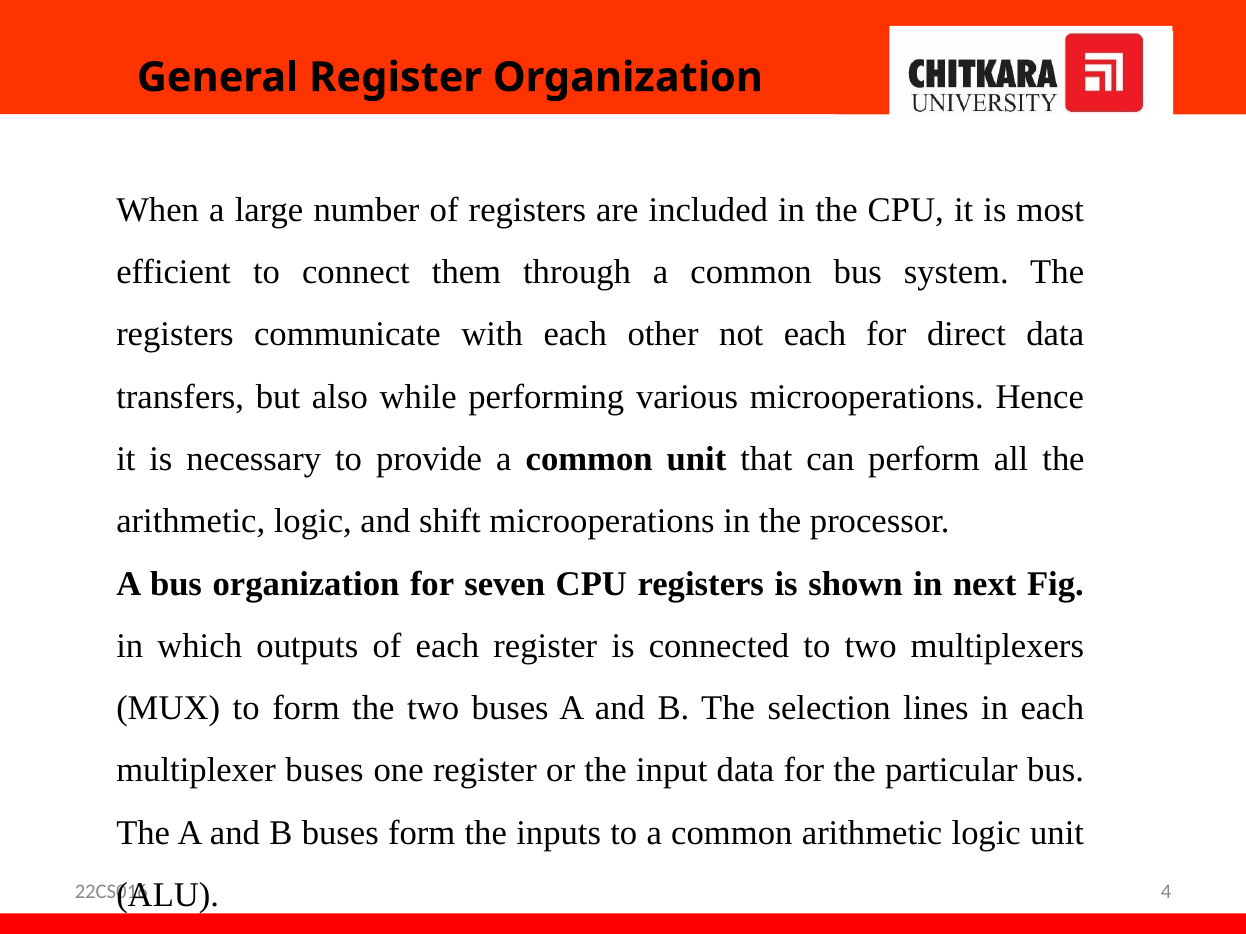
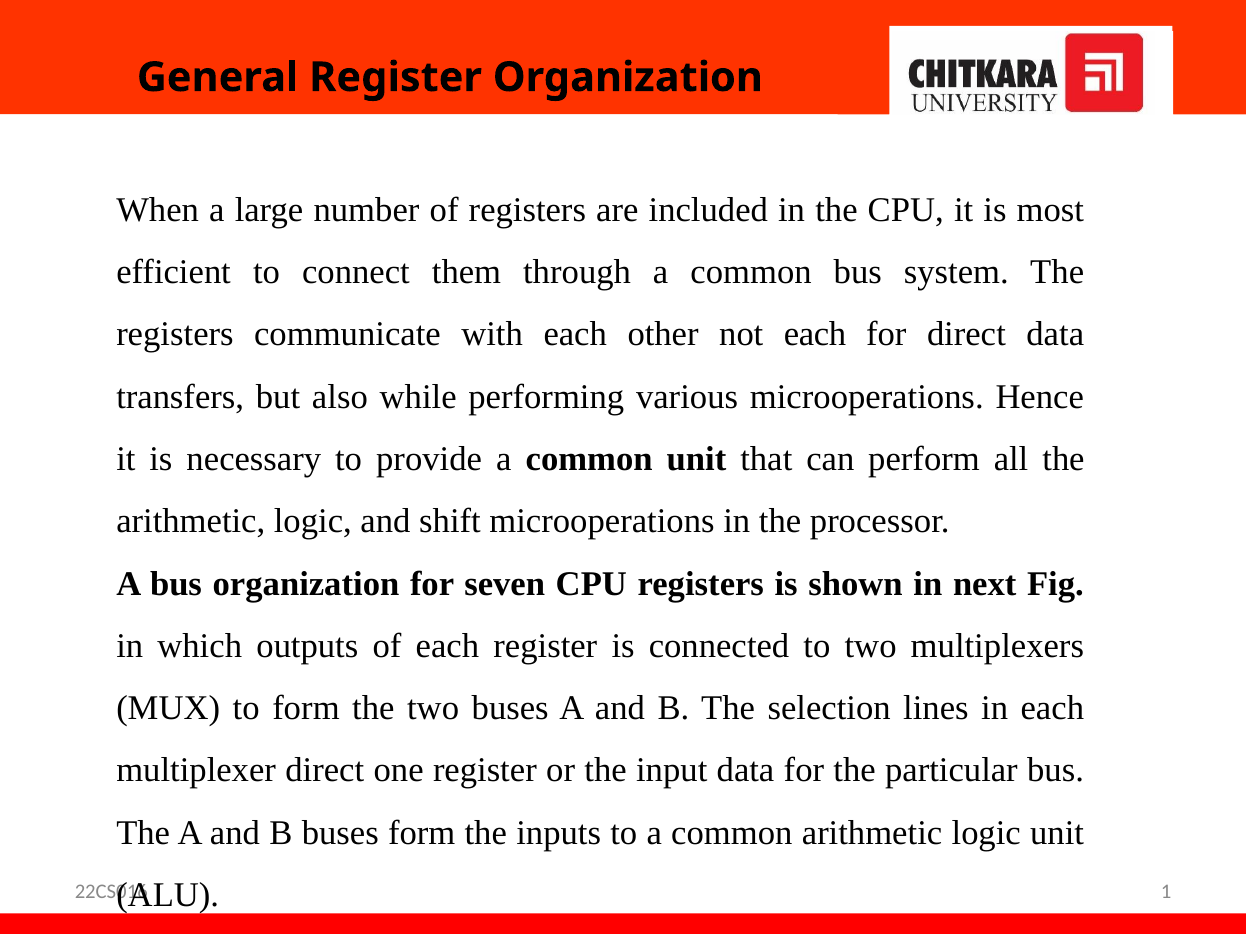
multiplexer buses: buses -> direct (325, 771)
4: 4 -> 1 (1166, 892)
